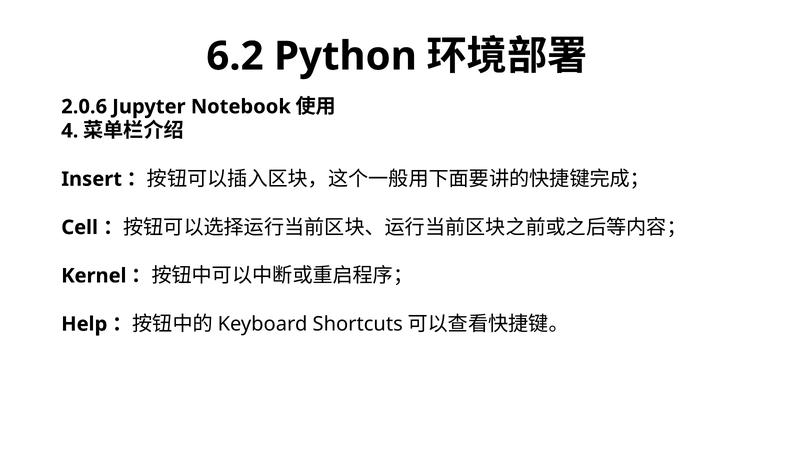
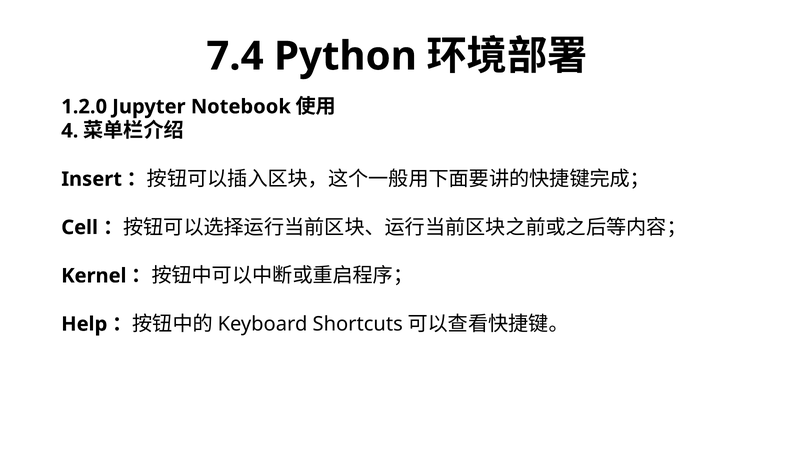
6.2: 6.2 -> 7.4 (235, 56)
2.0.6: 2.0.6 -> 1.2.0 (84, 107)
